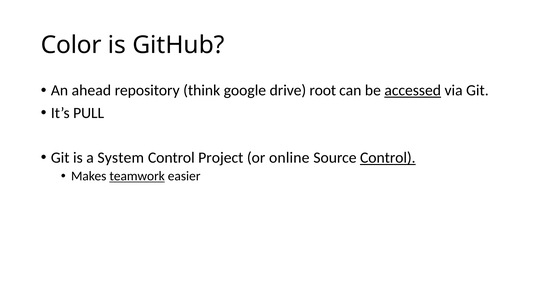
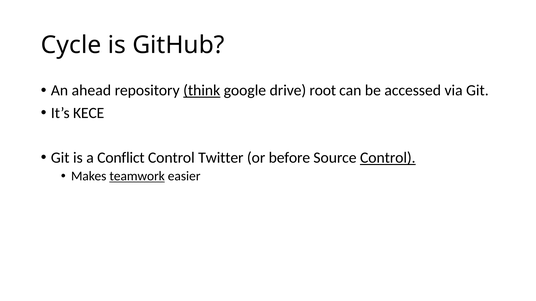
Color: Color -> Cycle (71, 45)
think underline: none -> present (202, 91)
accessed underline: present -> none (413, 91)
PULL: PULL -> KECE (89, 113)
System: System -> Conflict (121, 158)
Project: Project -> Twitter (221, 158)
online: online -> before (289, 158)
